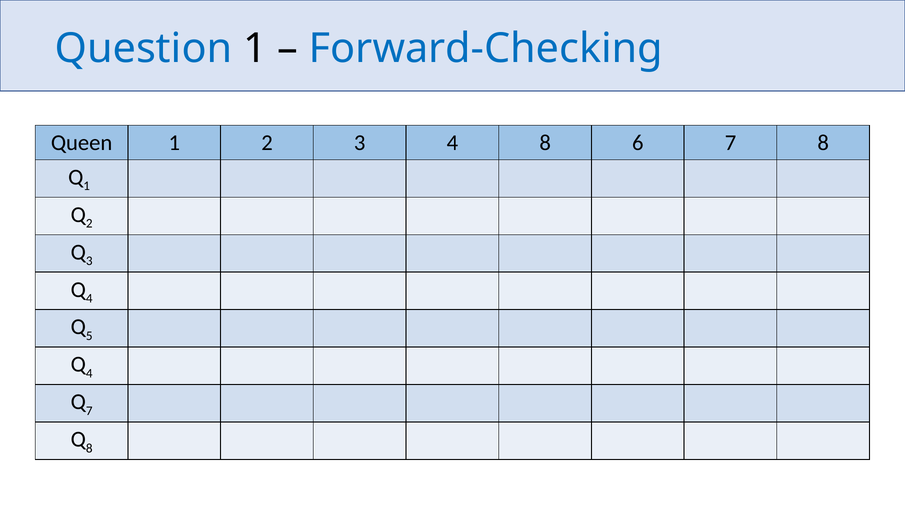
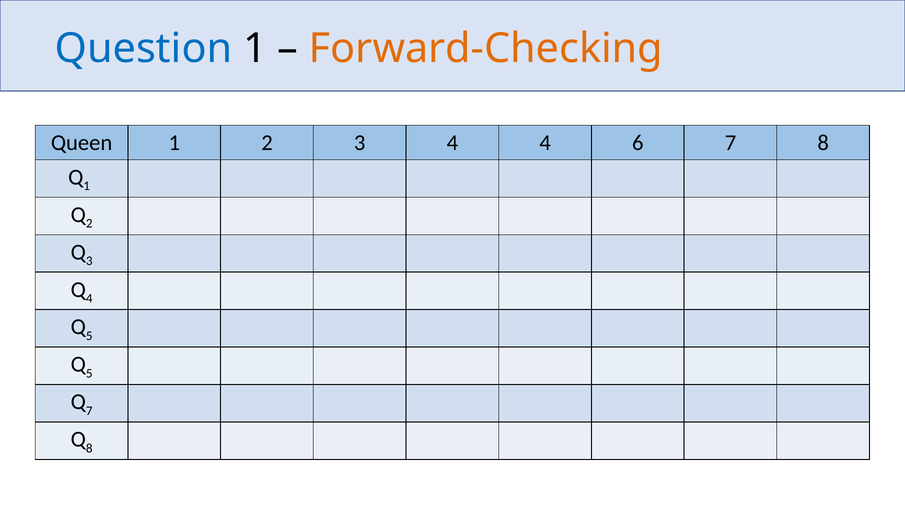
Forward-Checking colour: blue -> orange (486, 48)
4 8: 8 -> 4 (545, 143)
4: 4 -> 5 (89, 373)
